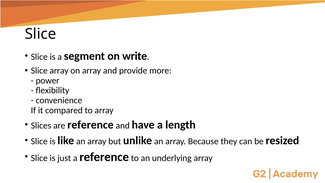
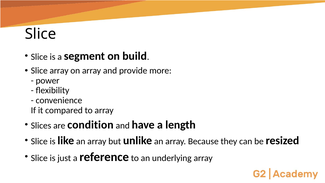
write: write -> build (135, 56)
are reference: reference -> condition (90, 125)
